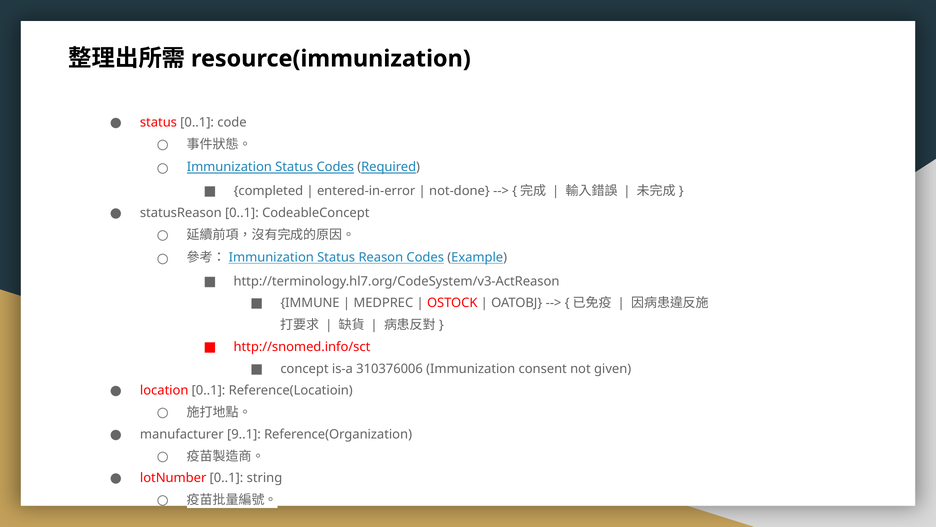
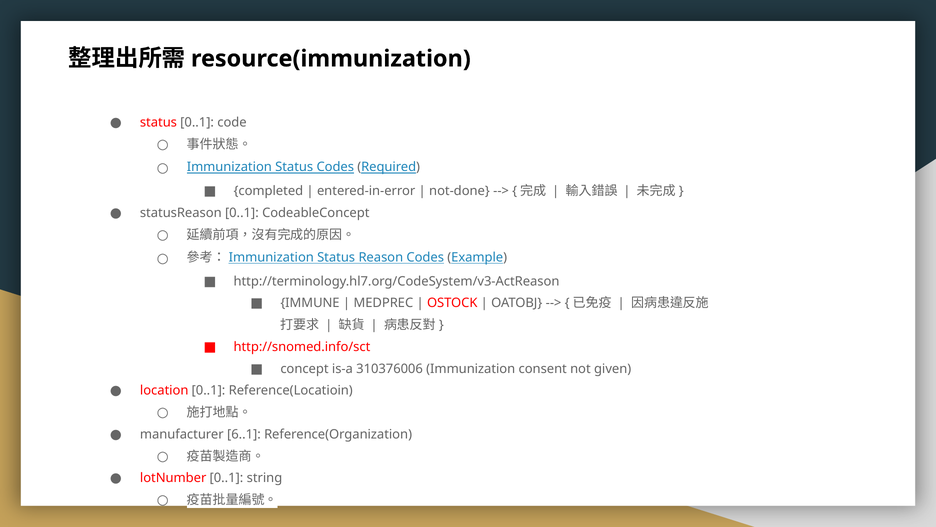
9..1: 9..1 -> 6..1 (244, 434)
